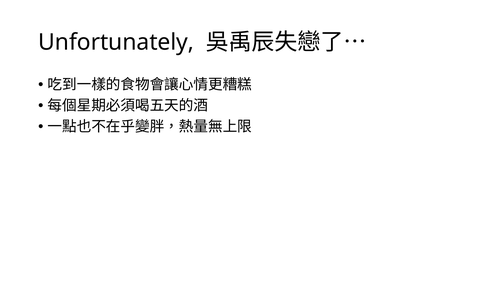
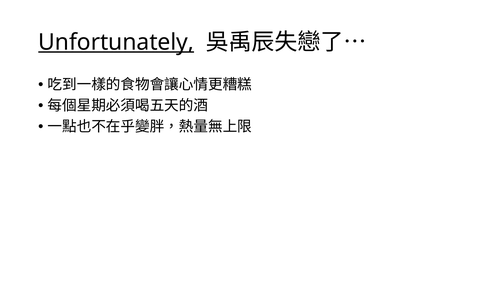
Unfortunately underline: none -> present (116, 42)
